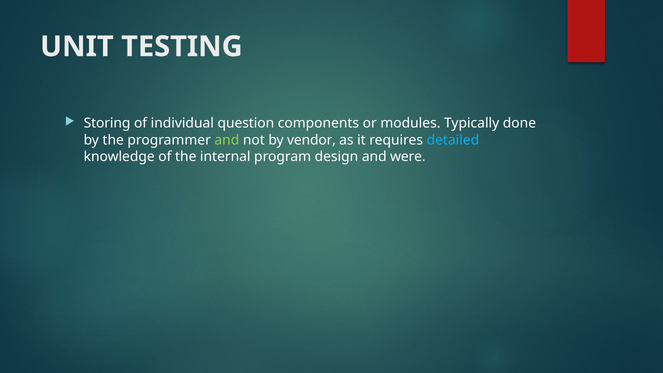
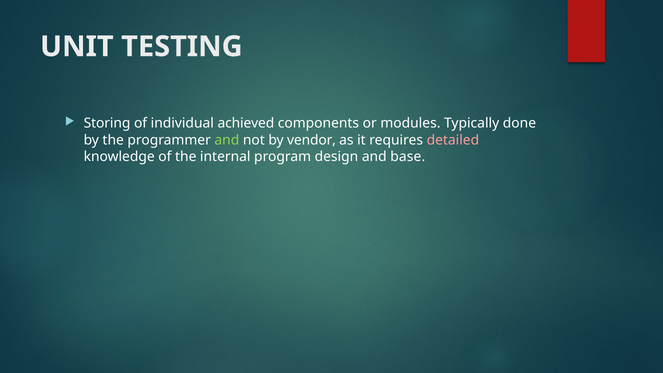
question: question -> achieved (246, 123)
detailed colour: light blue -> pink (453, 140)
were: were -> base (408, 157)
